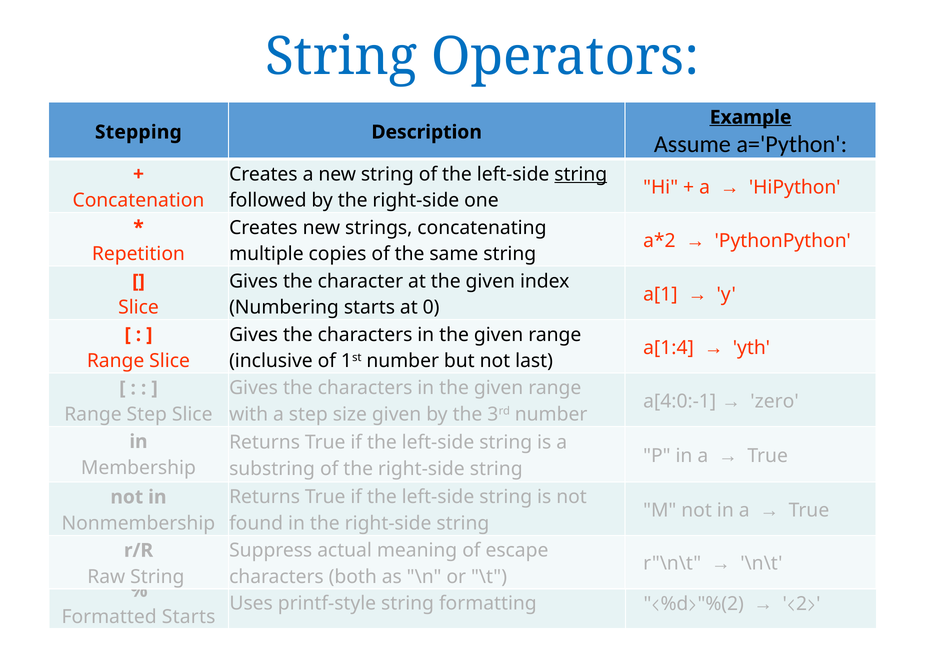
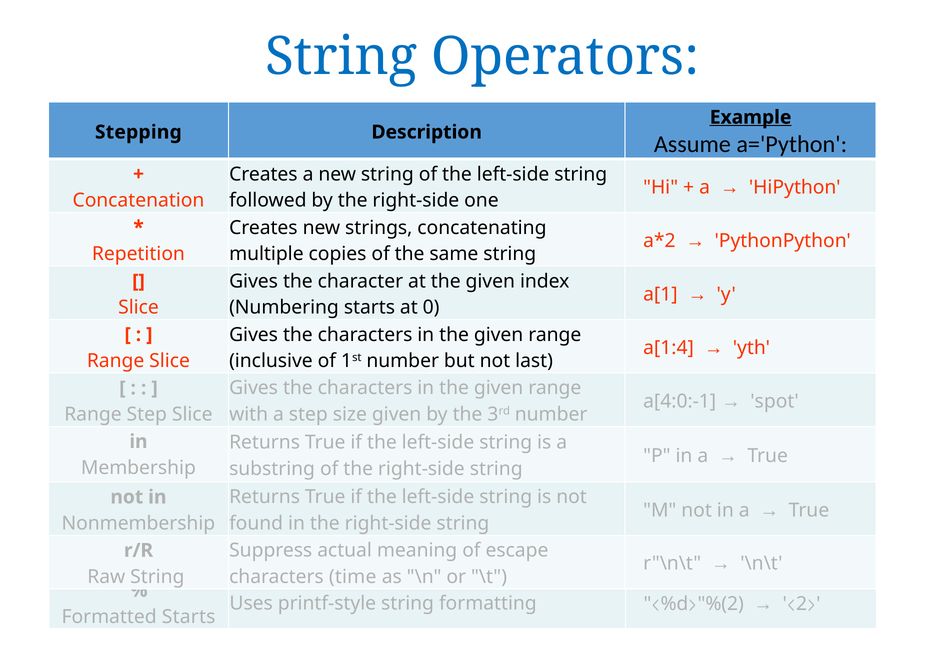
string underline: present -> none (581, 174)
zero: zero -> spot (775, 401)
both: both -> time (353, 576)
